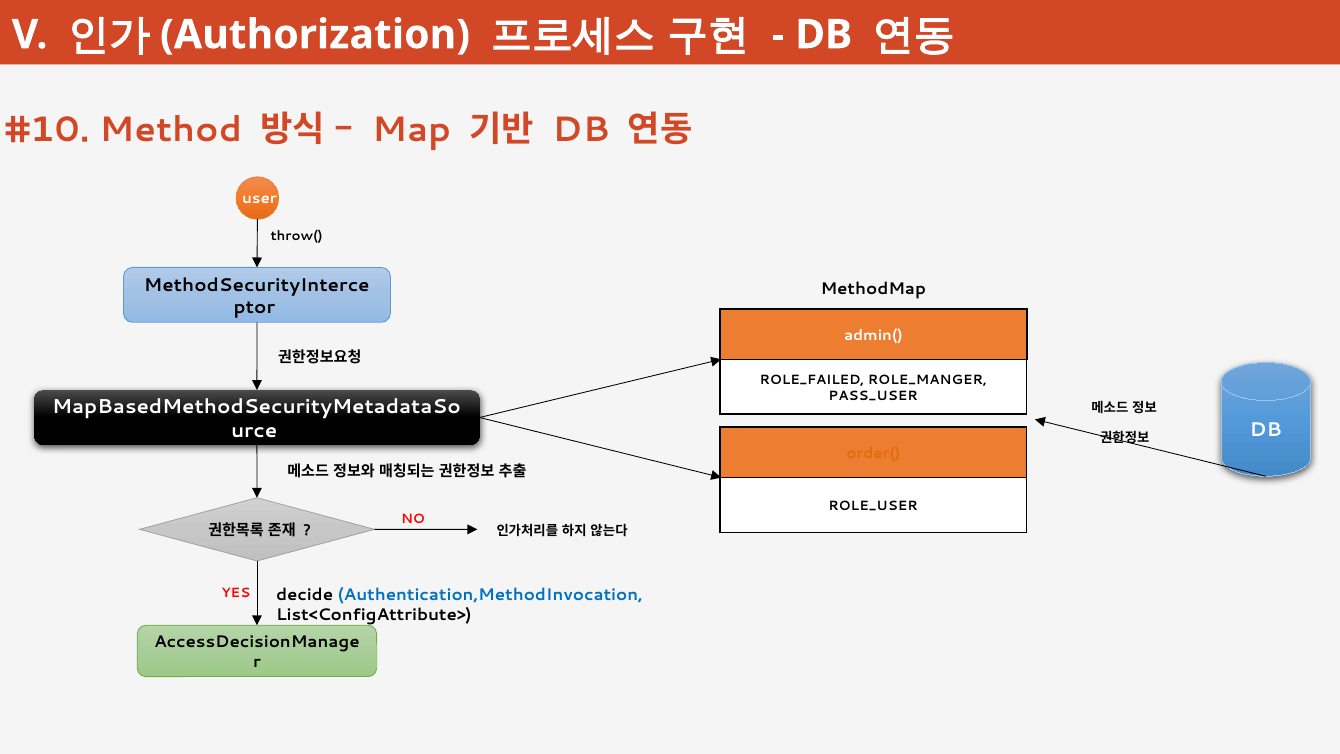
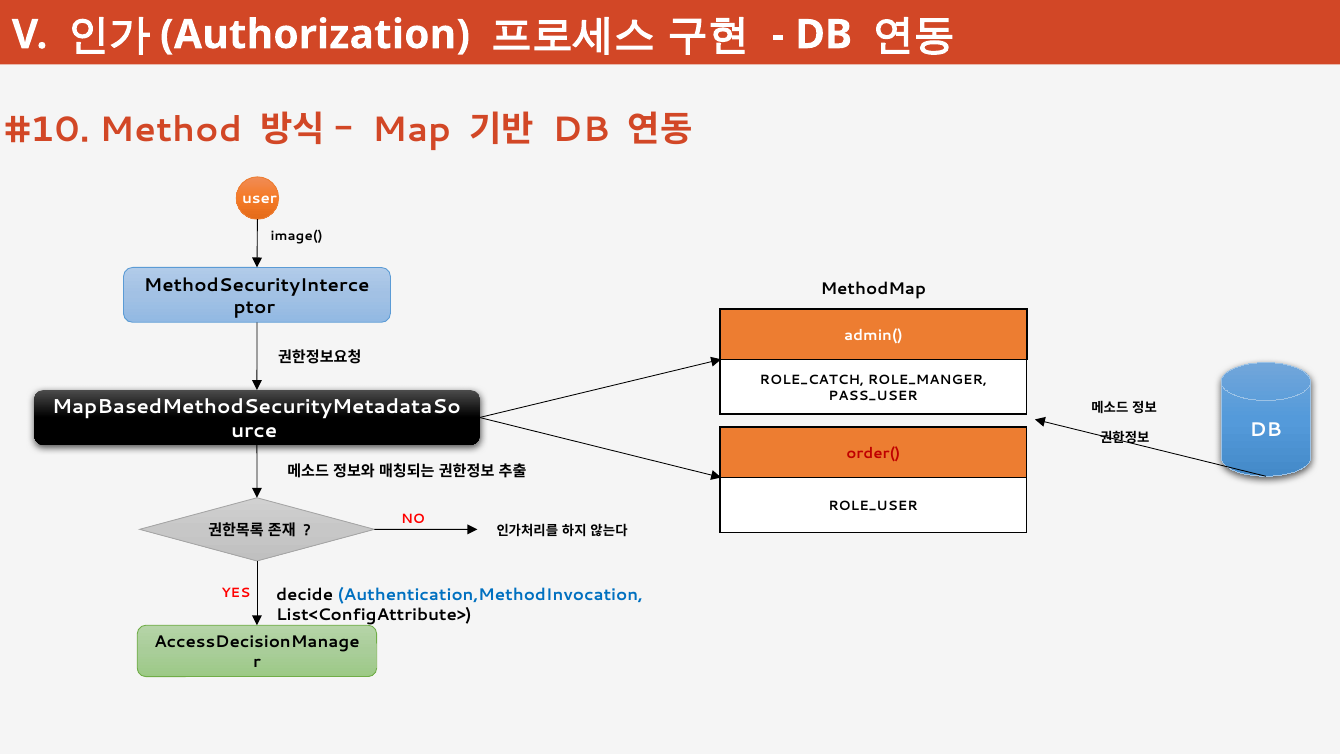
throw(: throw( -> image( (297, 236)
ROLE_FAILED: ROLE_FAILED -> ROLE_CATCH (812, 380)
order( colour: orange -> red (873, 453)
